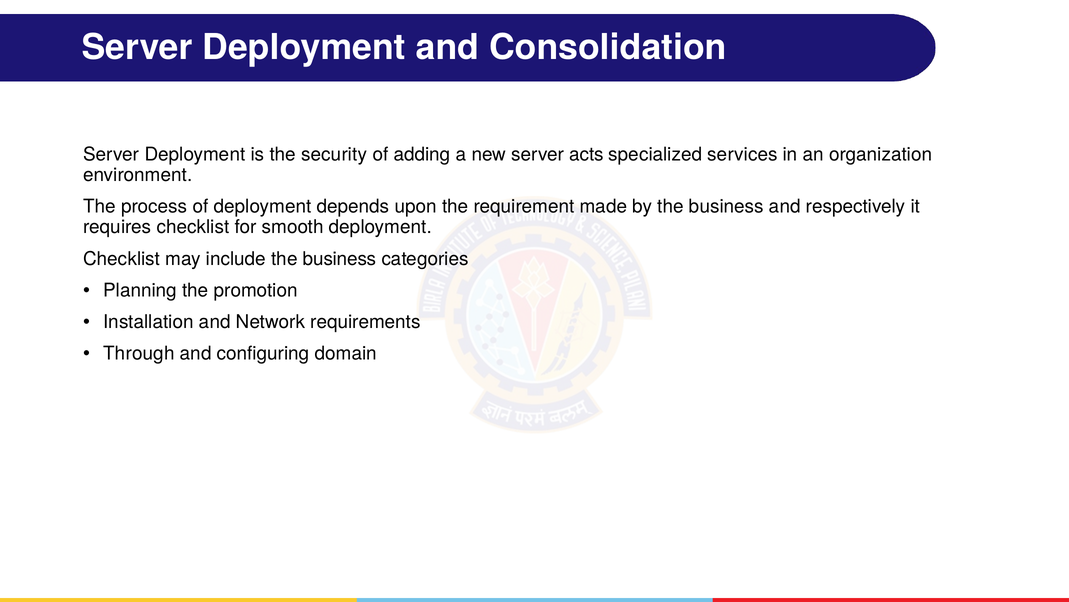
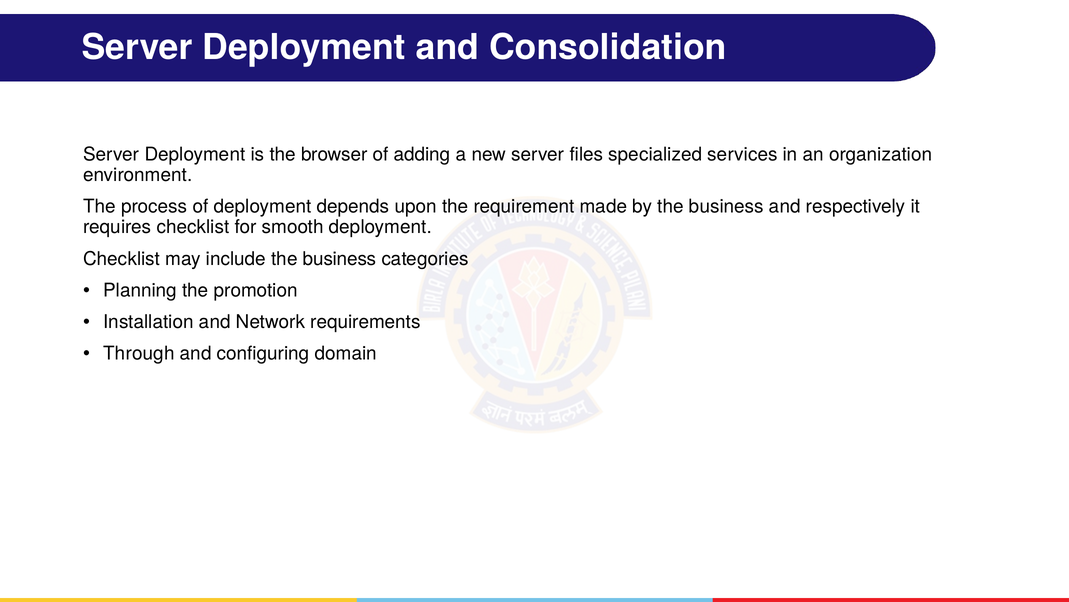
security: security -> browser (334, 154)
acts: acts -> files (586, 154)
